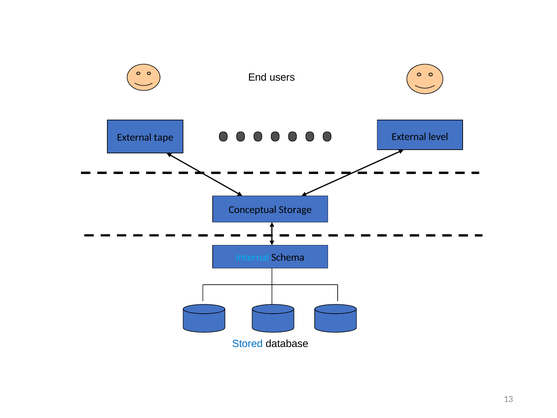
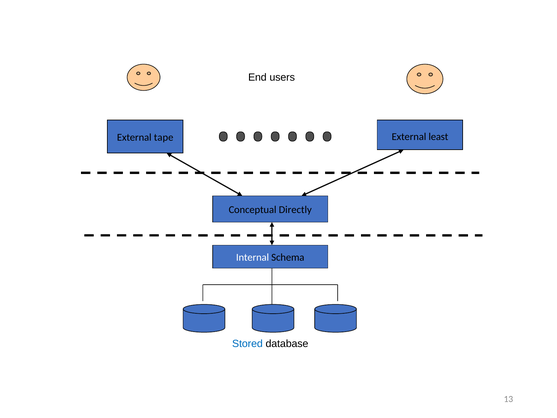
level: level -> least (438, 137)
Storage: Storage -> Directly (295, 210)
Internal colour: light blue -> white (253, 257)
